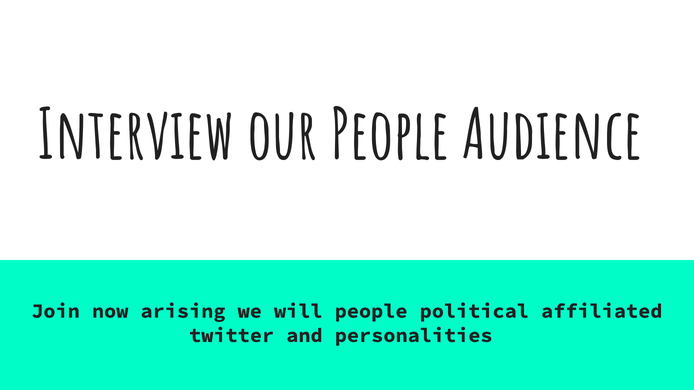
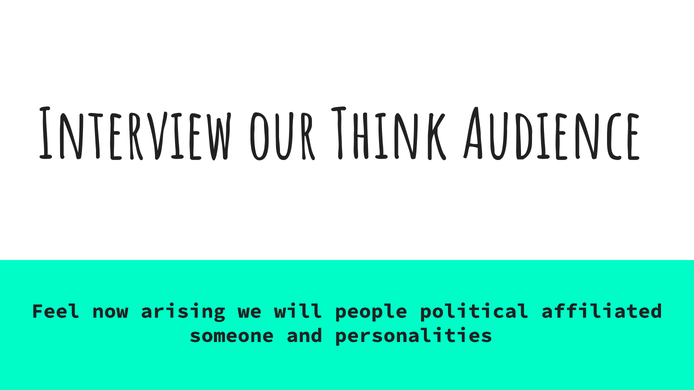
our People: People -> Think (390, 137)
Join: Join -> Feel (56, 311)
twitter: twitter -> someone (232, 336)
